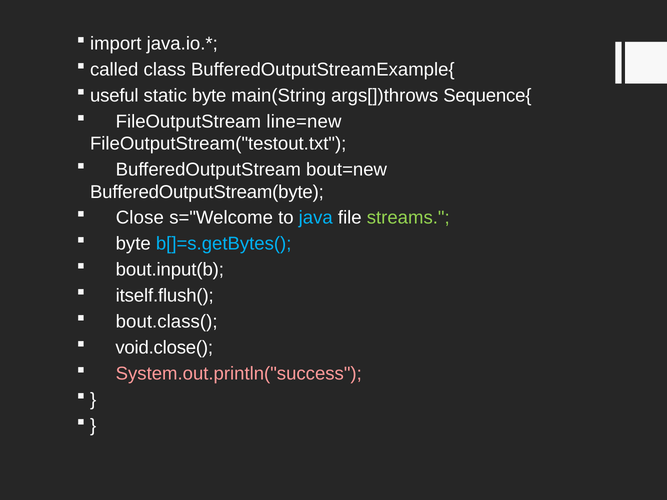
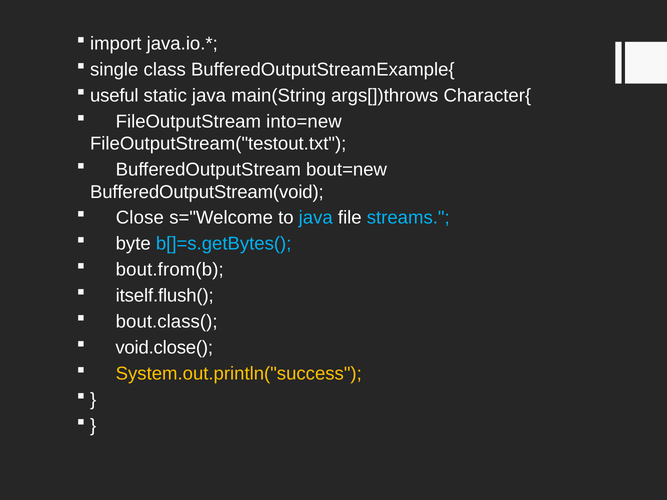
called: called -> single (114, 70)
static byte: byte -> java (209, 96)
Sequence{: Sequence{ -> Character{ (487, 96)
line=new: line=new -> into=new (304, 121)
BufferedOutputStream(byte: BufferedOutputStream(byte -> BufferedOutputStream(void (207, 192)
streams colour: light green -> light blue (408, 218)
bout.input(b: bout.input(b -> bout.from(b (170, 270)
System.out.println("success colour: pink -> yellow (239, 374)
